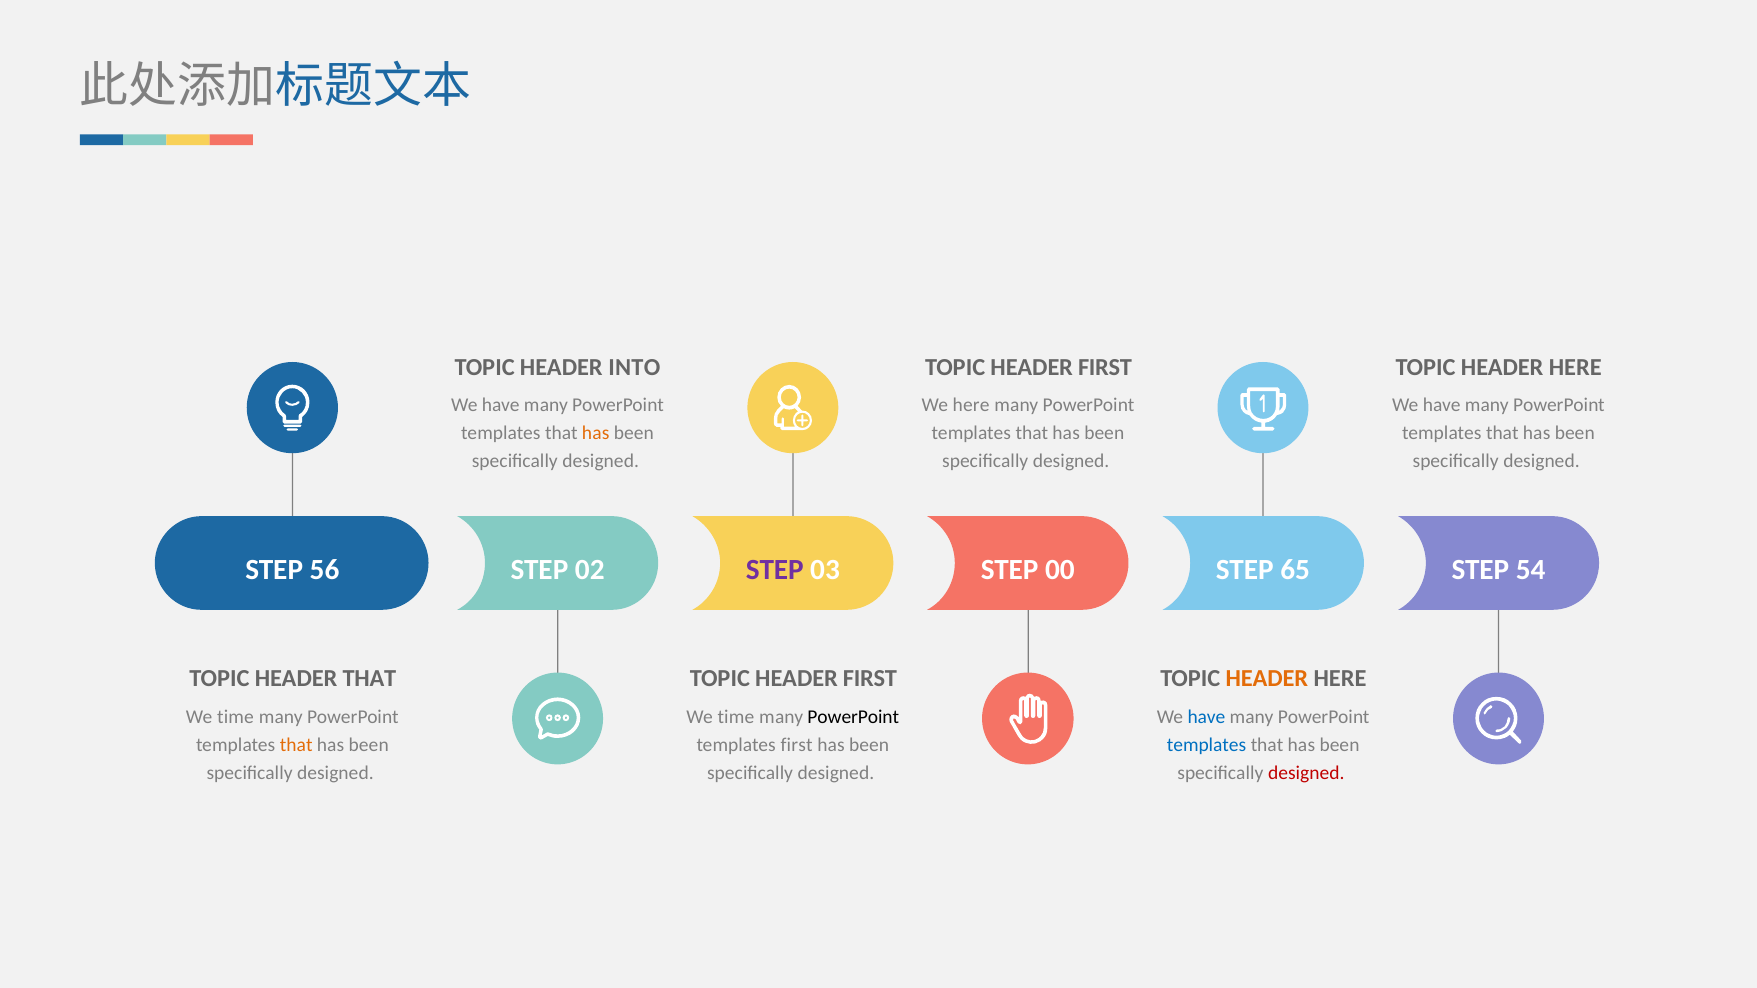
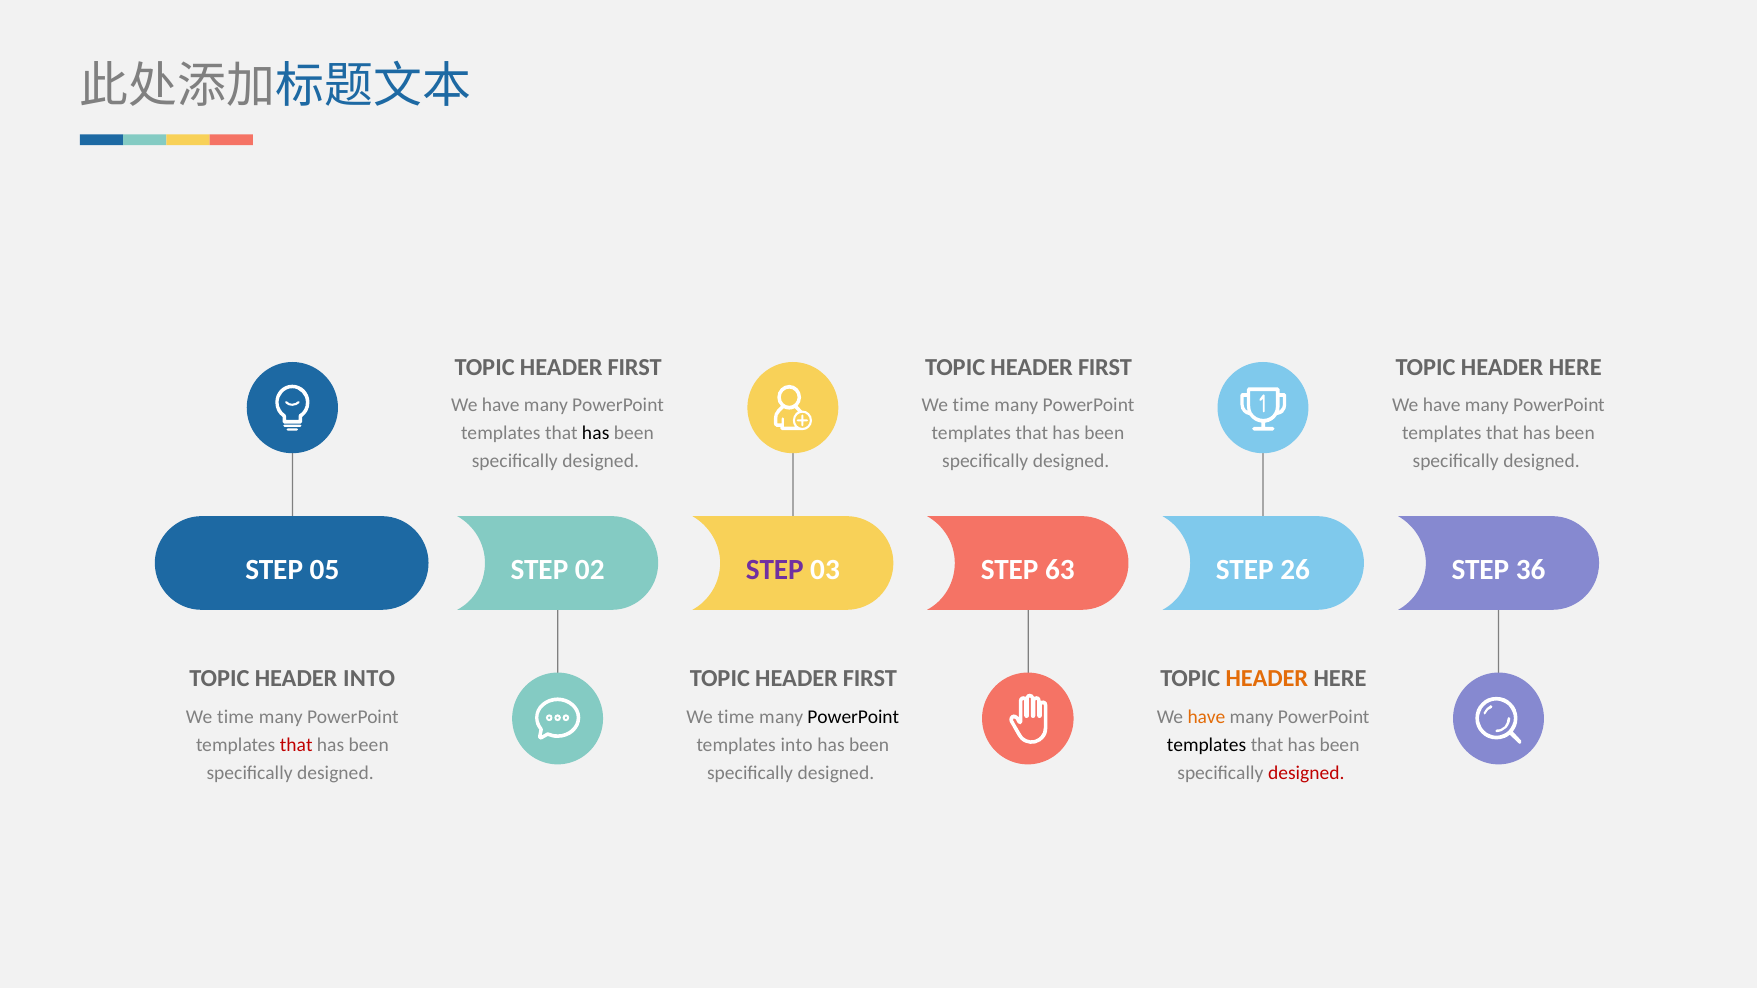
INTO: INTO -> FIRST (635, 367)
here: here -> time (971, 405)
has colour: orange -> black (596, 433)
56: 56 -> 05 (325, 570)
00: 00 -> 63 (1060, 570)
65: 65 -> 26 (1295, 570)
54: 54 -> 36 (1531, 570)
HEADER THAT: THAT -> INTO (369, 679)
have colour: blue -> orange (1206, 717)
that colour: orange -> red (296, 745)
templates first: first -> into (797, 745)
templates colour: blue -> black (1207, 745)
